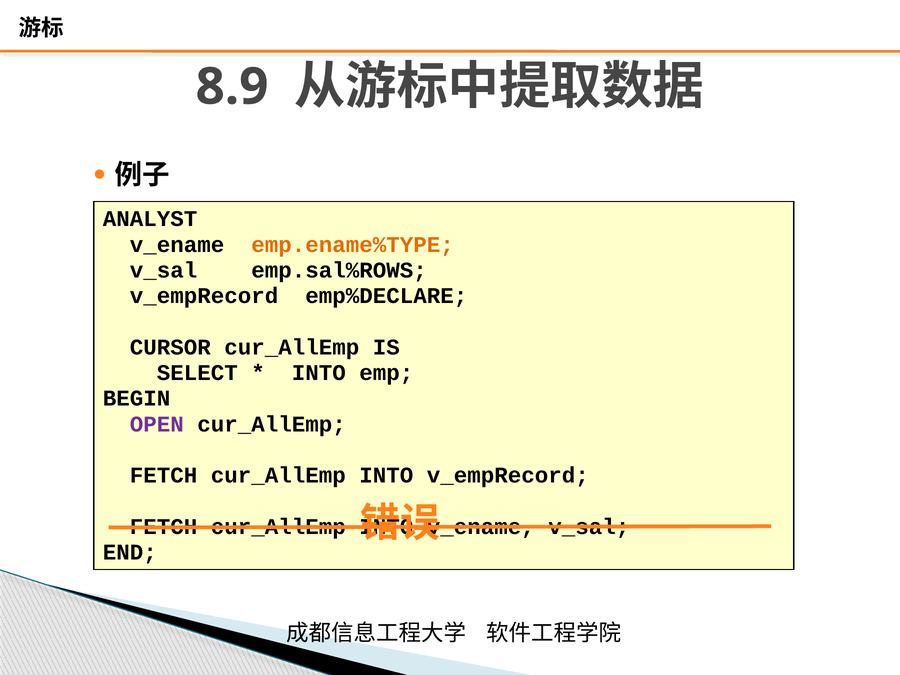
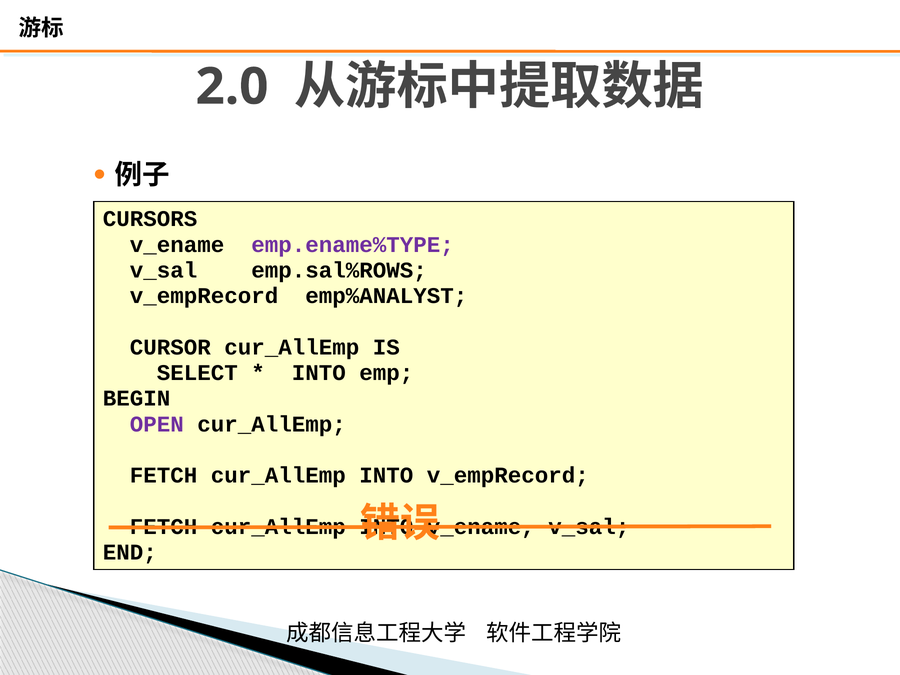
8.9: 8.9 -> 2.0 (232, 87)
ANALYST: ANALYST -> CURSORS (150, 219)
emp.ename%TYPE colour: orange -> purple (353, 245)
emp%DECLARE: emp%DECLARE -> emp%ANALYST (386, 296)
